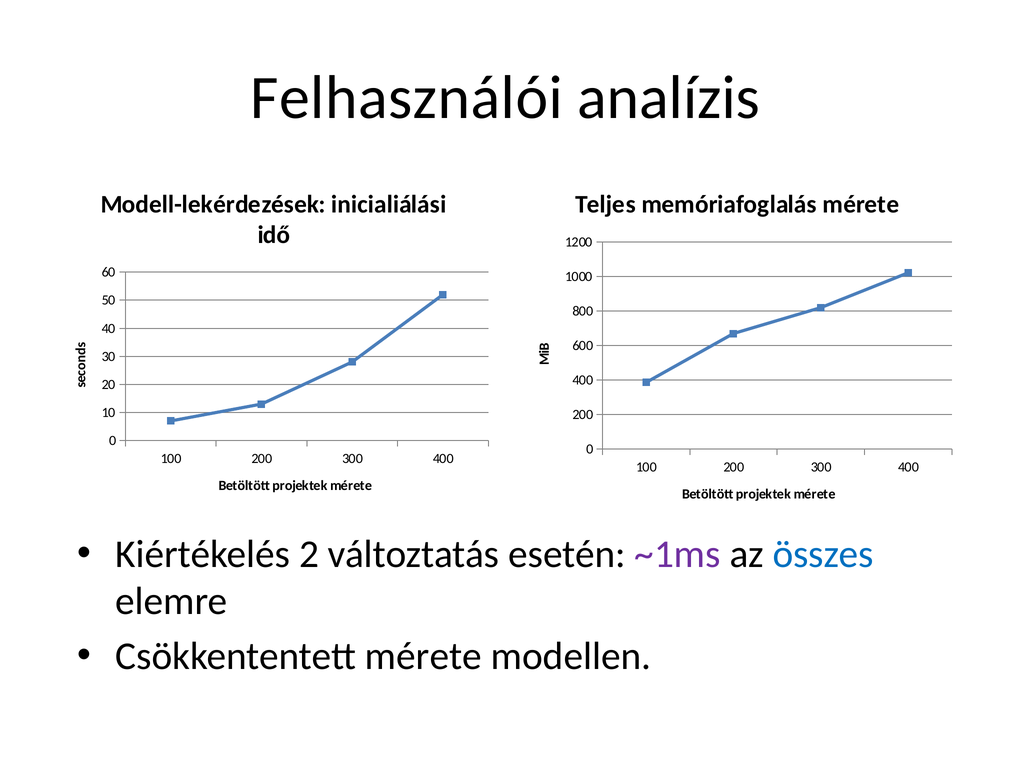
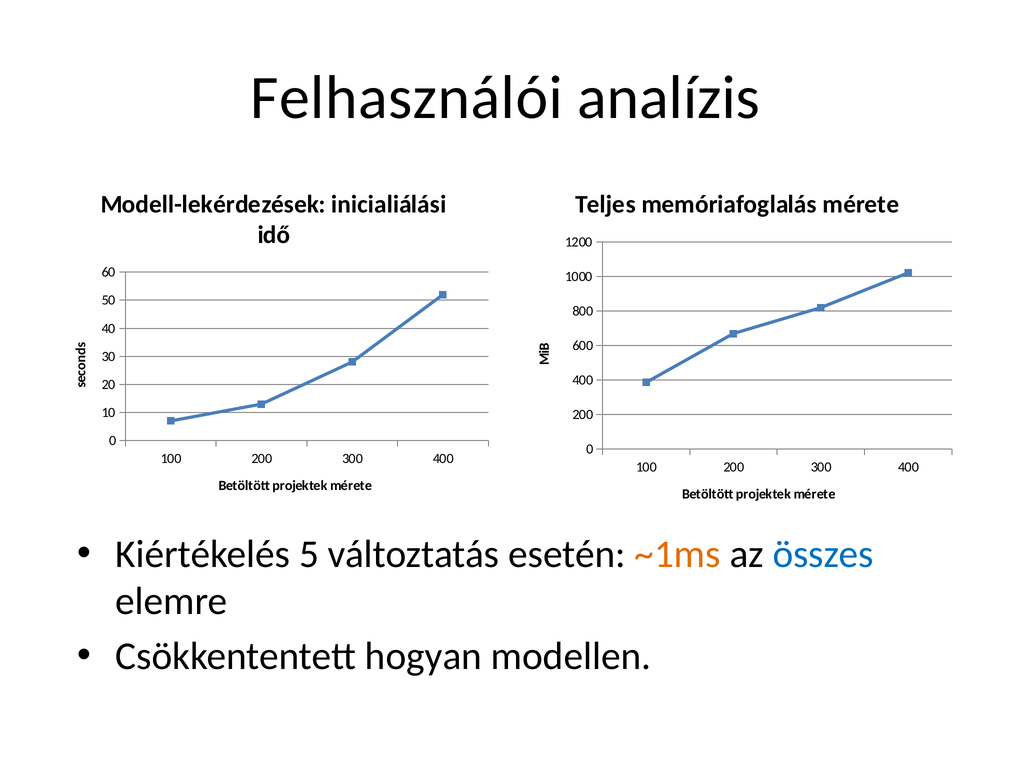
2: 2 -> 5 (309, 554)
~1ms colour: purple -> orange (678, 554)
Csökkententett mérete: mérete -> hogyan (423, 656)
